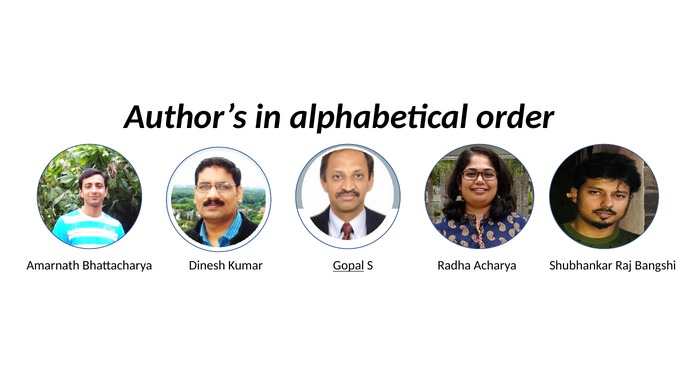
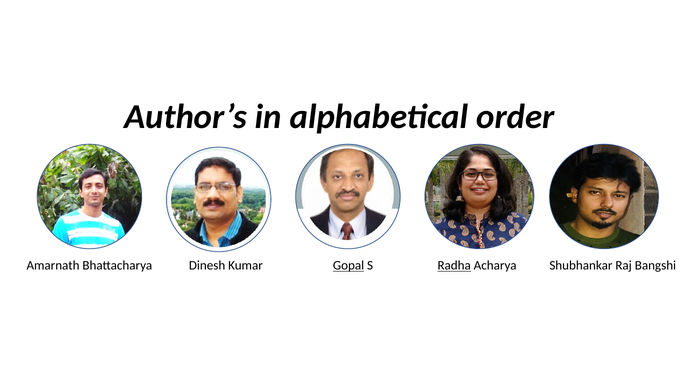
Radha underline: none -> present (454, 266)
